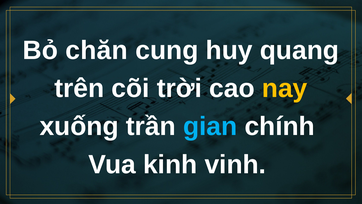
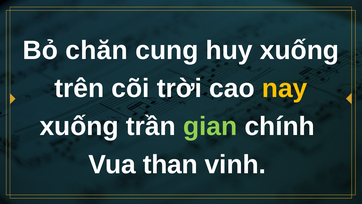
huy quang: quang -> xuống (299, 50)
gian colour: light blue -> light green (210, 126)
kinh: kinh -> than (170, 164)
